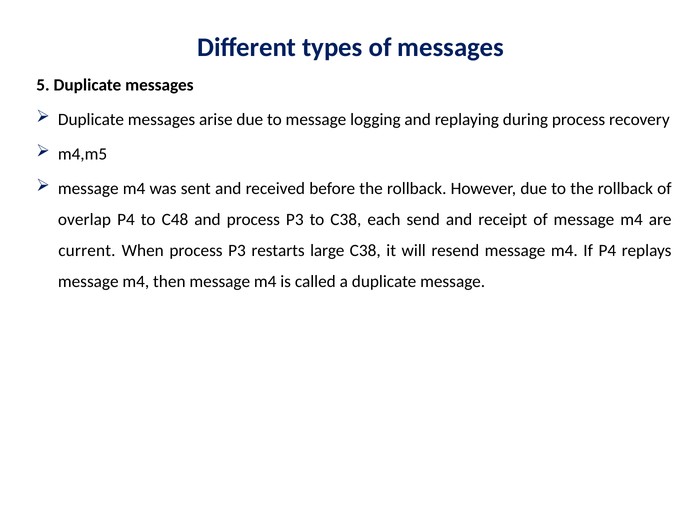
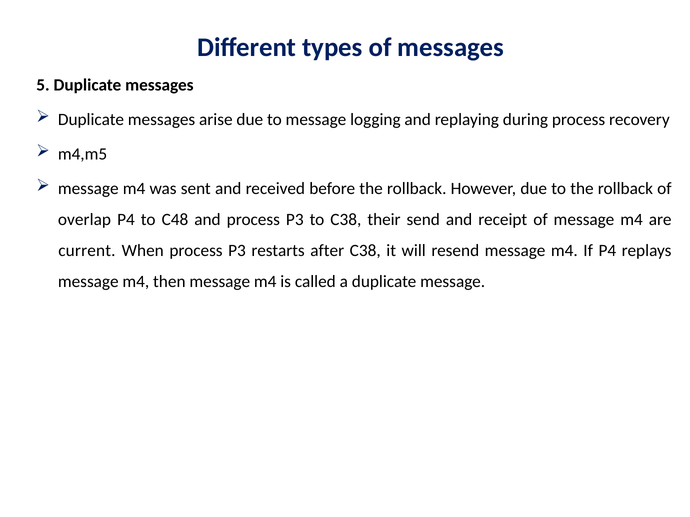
each: each -> their (384, 220)
large: large -> after (327, 251)
